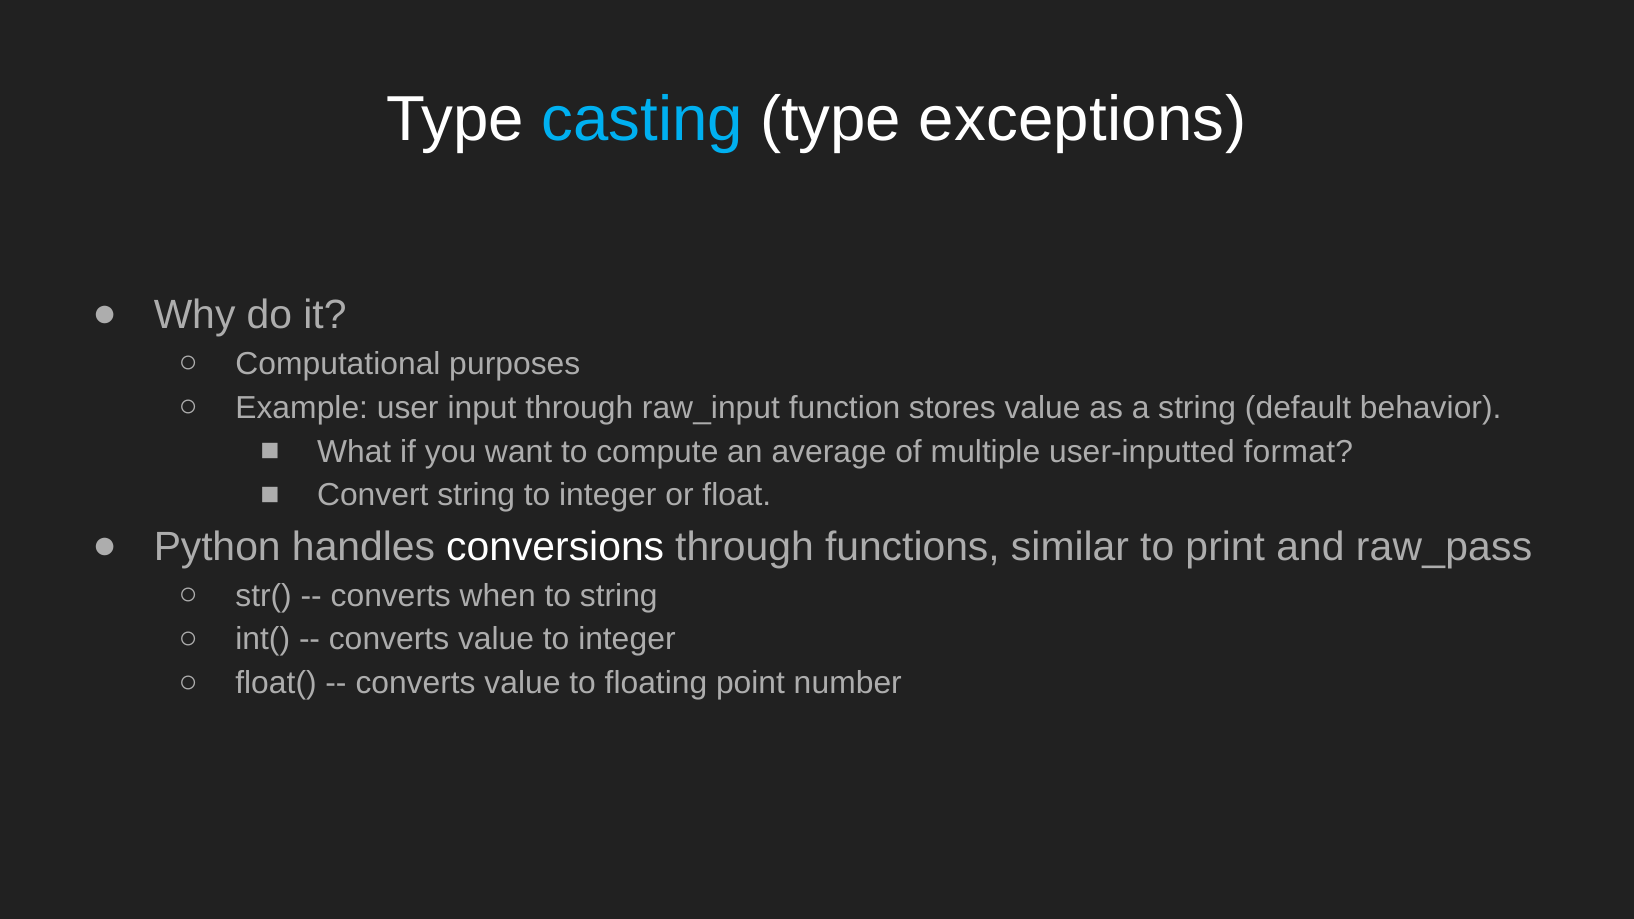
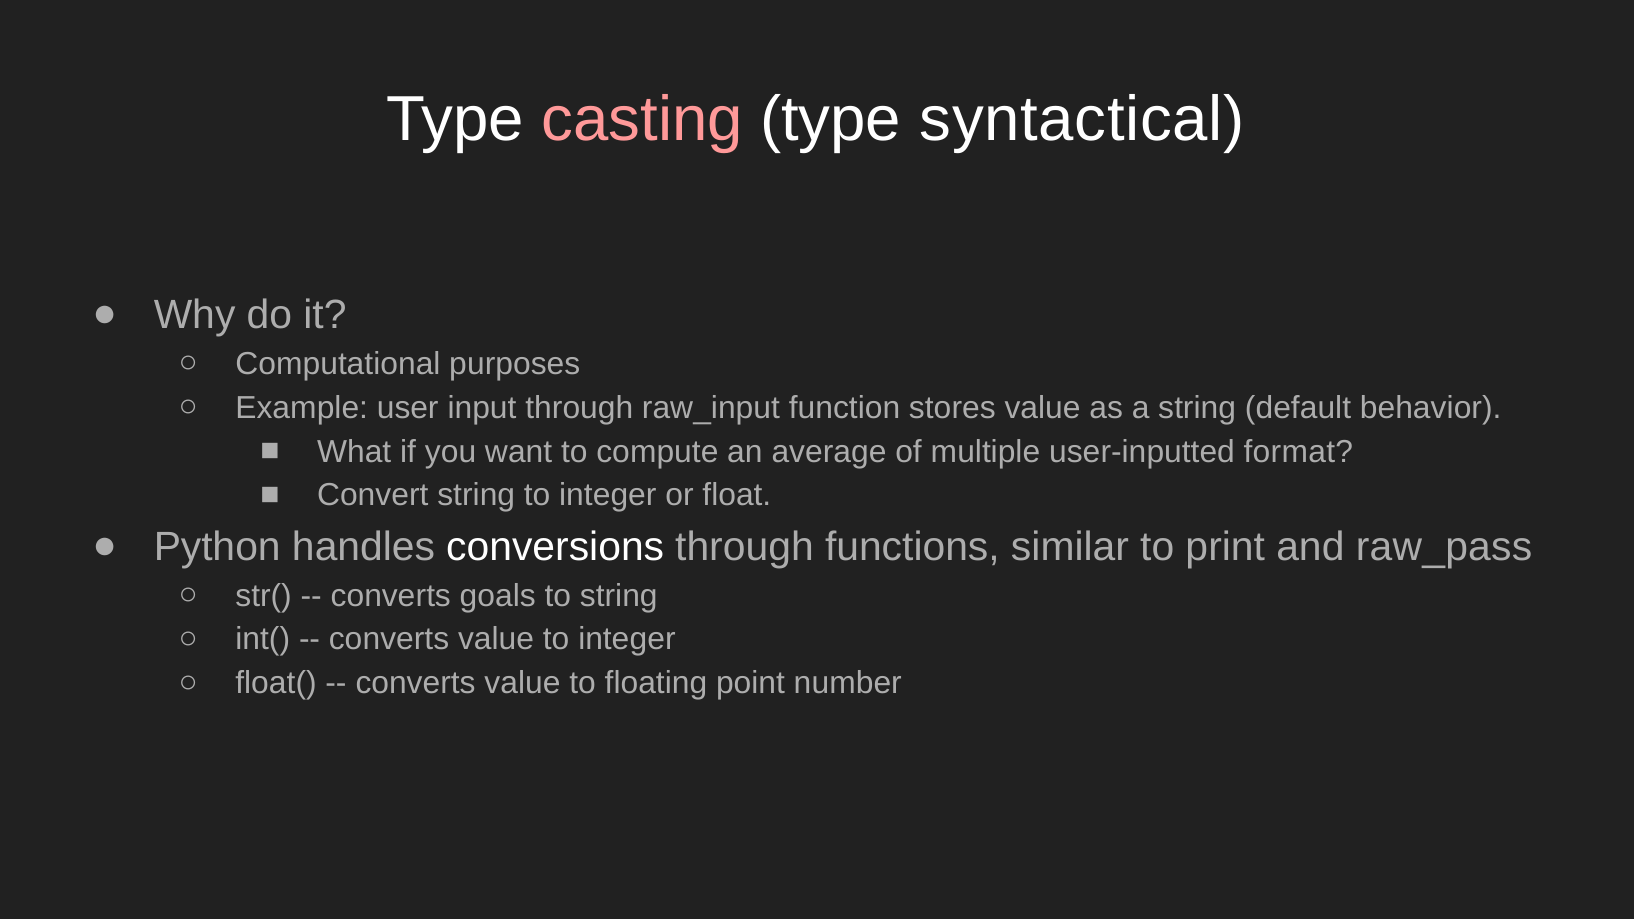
casting colour: light blue -> pink (642, 120)
exceptions: exceptions -> syntactical (1082, 120)
when: when -> goals (498, 596)
